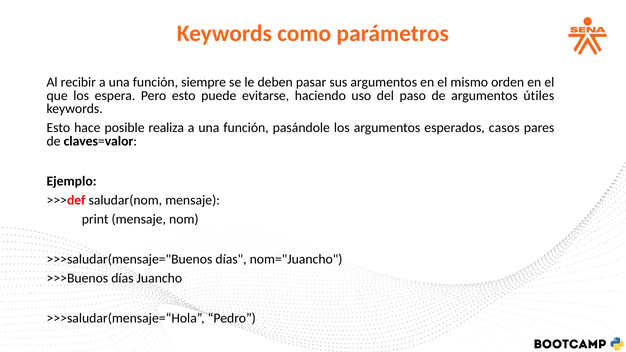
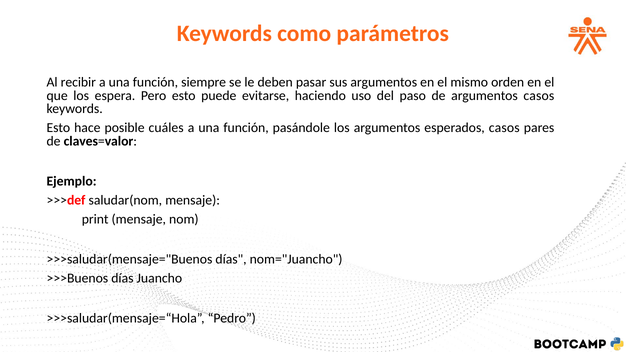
argumentos útiles: útiles -> casos (539, 96)
realiza: realiza -> cuáles (166, 128)
